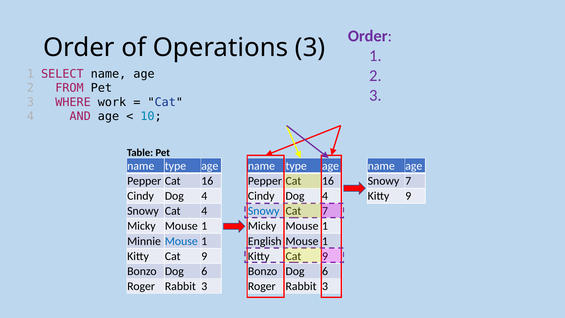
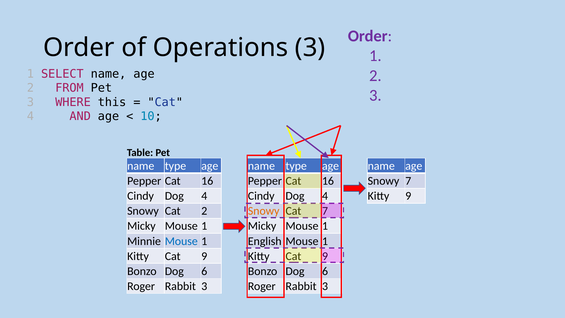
work: work -> this (112, 102)
Snowy Cat 4: 4 -> 2 (204, 211)
Snowy colour: blue -> orange (264, 211)
